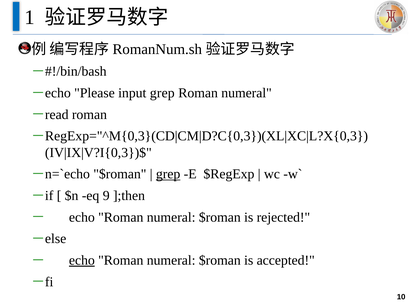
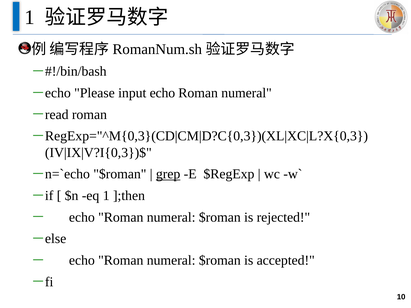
input grep: grep -> echo (162, 93)
eq 9: 9 -> 1 (106, 196)
echo underline: present -> none (82, 261)
